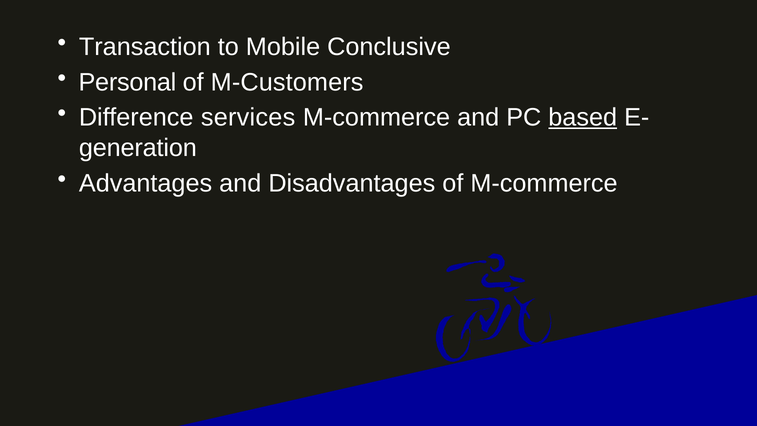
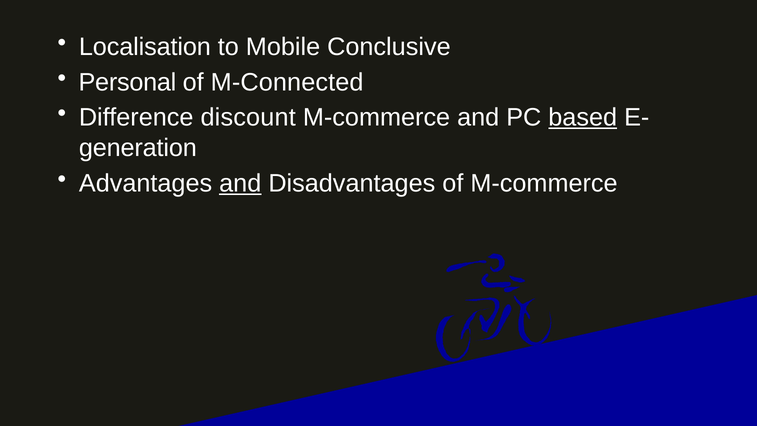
Transaction: Transaction -> Localisation (145, 47)
M-Customers: M-Customers -> M-Connected (287, 82)
services: services -> discount (248, 118)
and underline: none -> present (240, 183)
